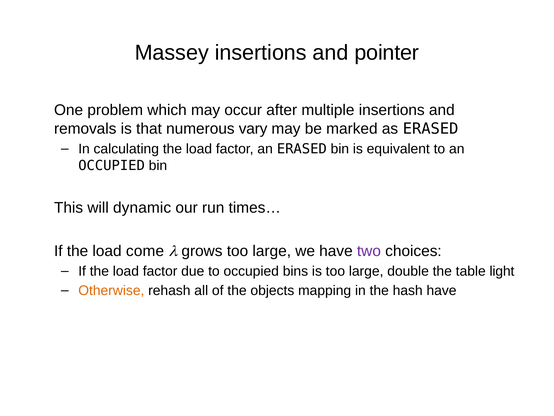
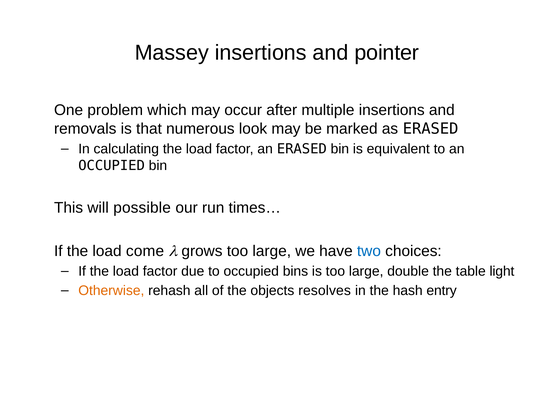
vary: vary -> look (253, 129)
dynamic: dynamic -> possible (142, 208)
two colour: purple -> blue (369, 251)
mapping: mapping -> resolves (325, 290)
hash have: have -> entry (442, 290)
